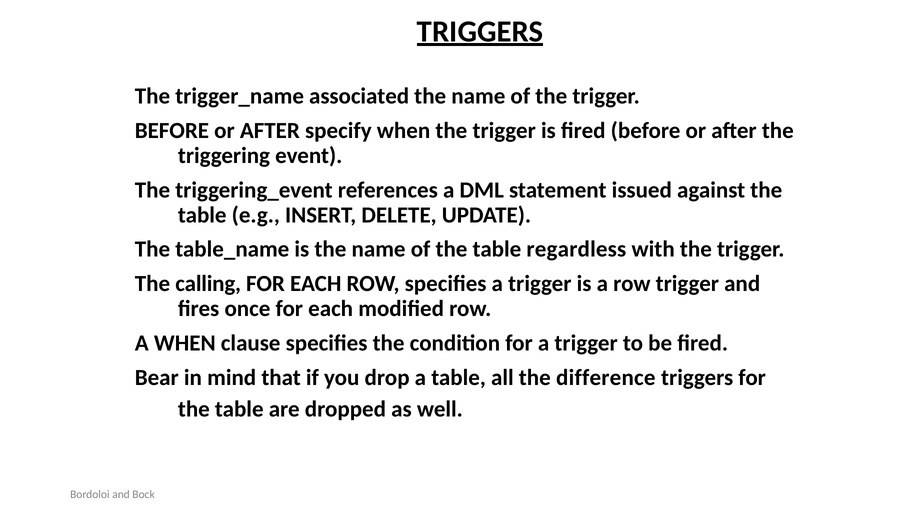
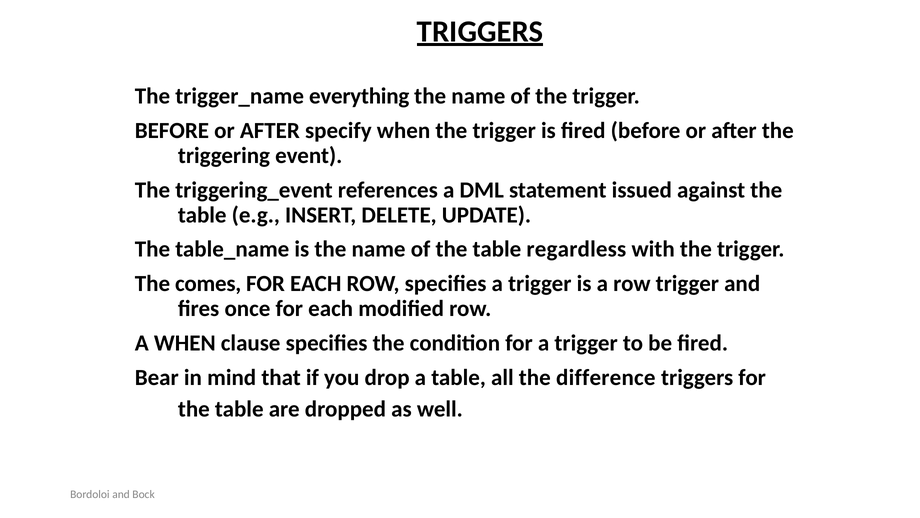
associated: associated -> everything (359, 96)
calling: calling -> comes (208, 284)
